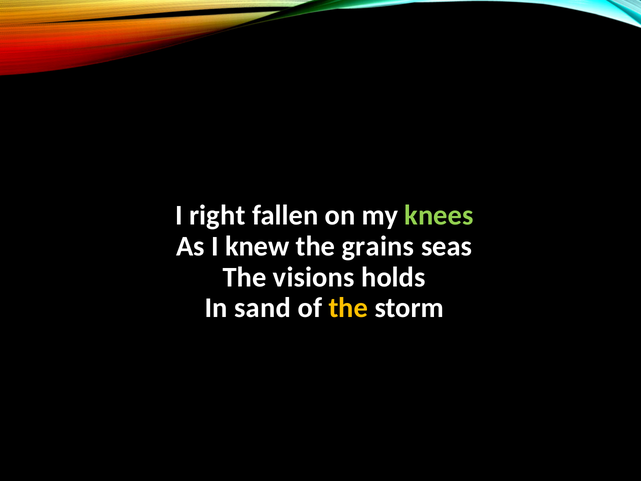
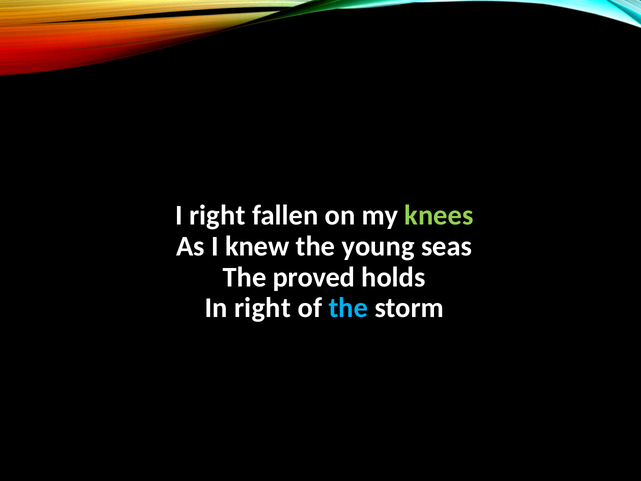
grains: grains -> young (378, 246)
visions: visions -> proved (314, 277)
In sand: sand -> right (262, 308)
the colour: yellow -> light blue (348, 308)
